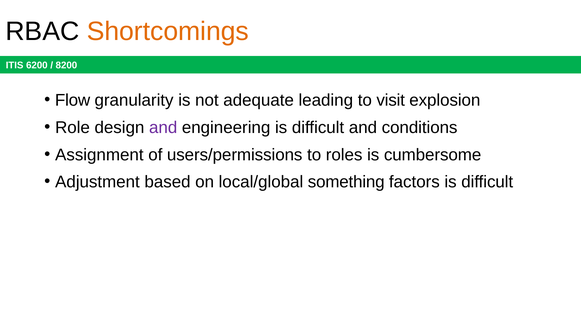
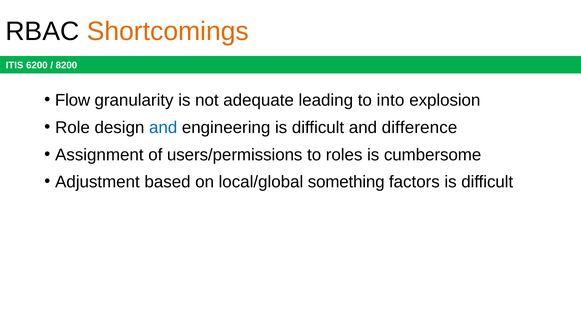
visit: visit -> into (391, 100)
and colour: purple -> blue (163, 127)
conditions: conditions -> difference (419, 127)
